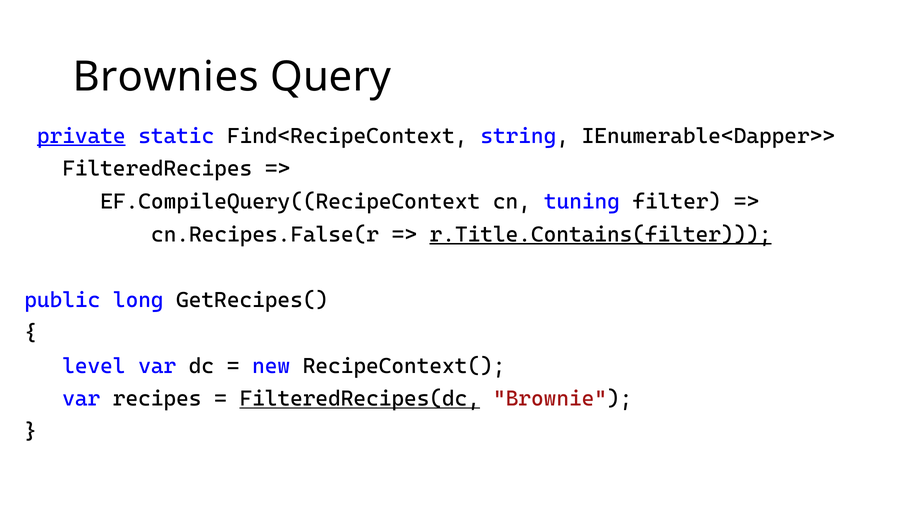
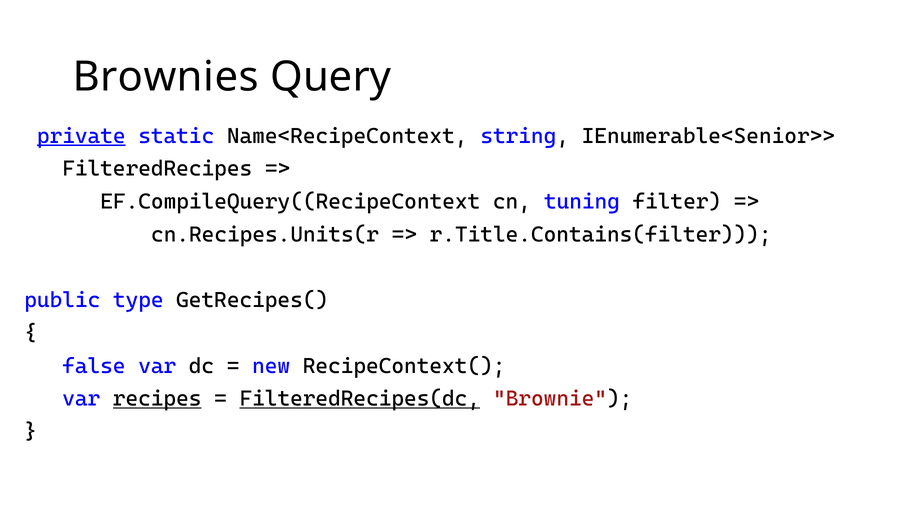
Find<RecipeContext: Find<RecipeContext -> Name<RecipeContext (347, 136)
IEnumerable<Dapper>>: IEnumerable<Dapper>> -> IEnumerable<Senior>> (708, 136)
cn.Recipes.False(r: cn.Recipes.False(r -> cn.Recipes.Units(r (265, 235)
r.Title.Contains(filter underline: present -> none (601, 235)
long: long -> type (138, 300)
level: level -> false (94, 366)
recipes underline: none -> present (157, 399)
